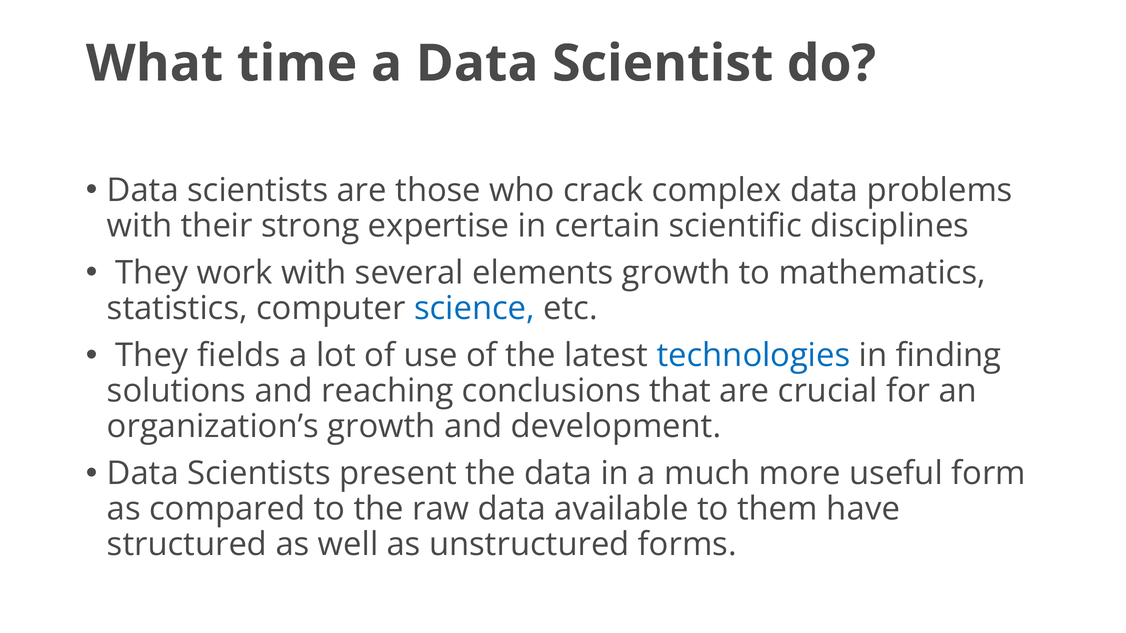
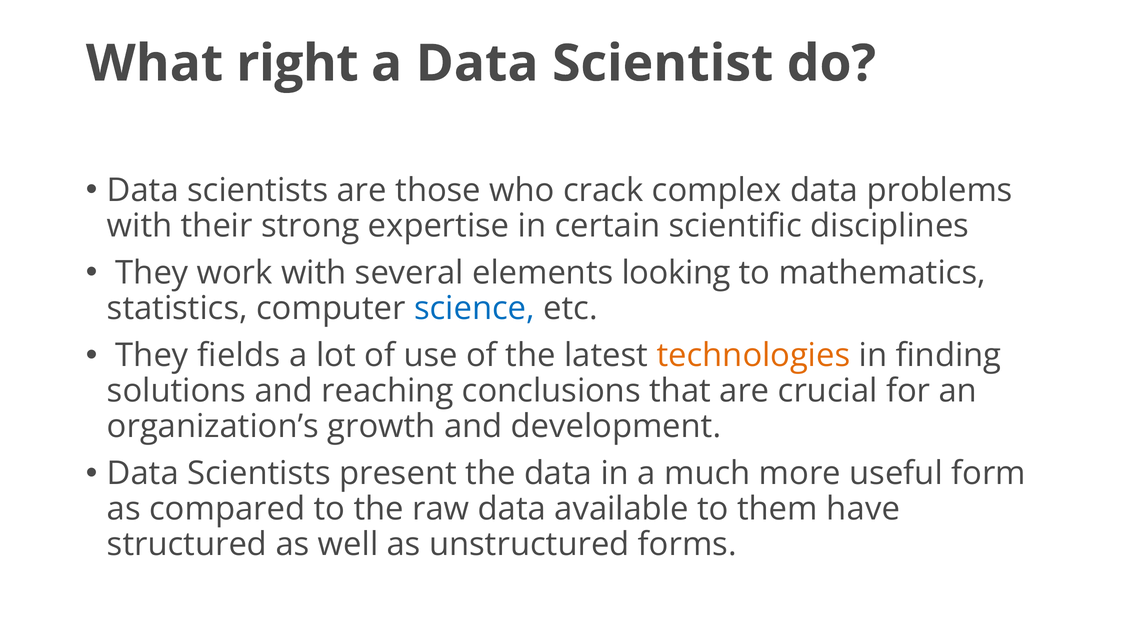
time: time -> right (297, 64)
elements growth: growth -> looking (676, 273)
technologies colour: blue -> orange (753, 356)
